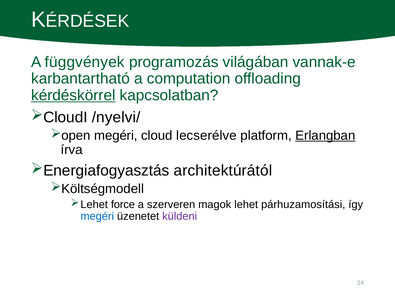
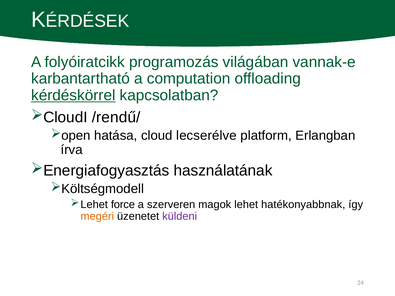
függvények: függvények -> folyóiratcikk (85, 62)
/nyelvi/: /nyelvi/ -> /rendű/ (116, 117)
megéri: megéri -> hatása (116, 136)
Erlangban underline: present -> none (325, 136)
architektúrától: architektúrától -> használatának (223, 171)
párhuzamosítási: párhuzamosítási -> hatékonyabbnak (303, 205)
megéri colour: blue -> orange (97, 216)
